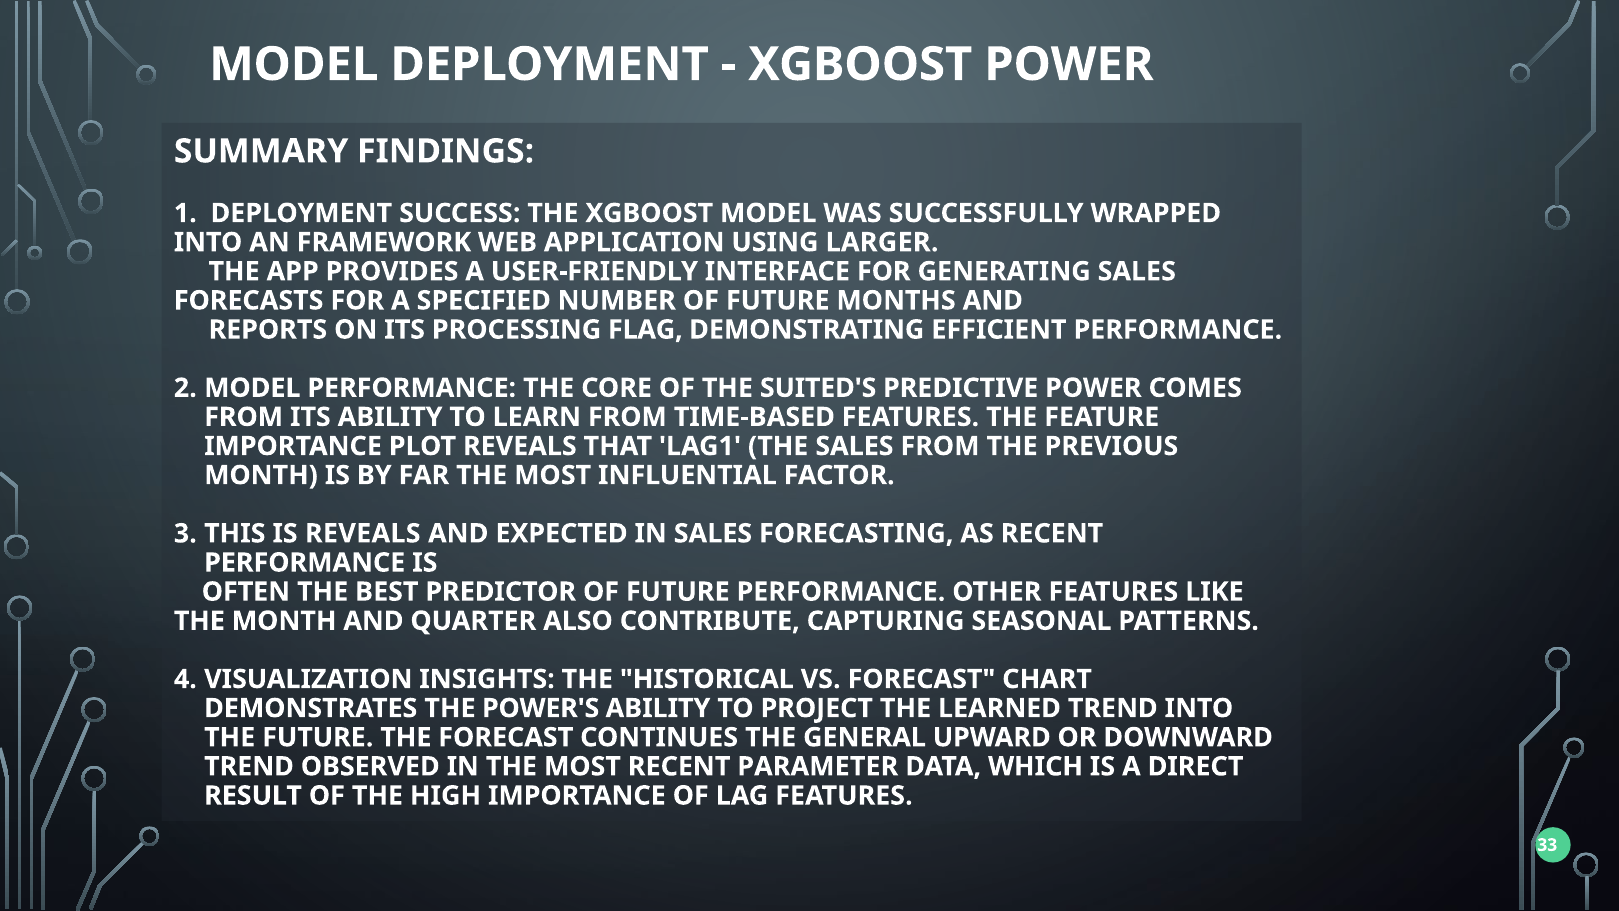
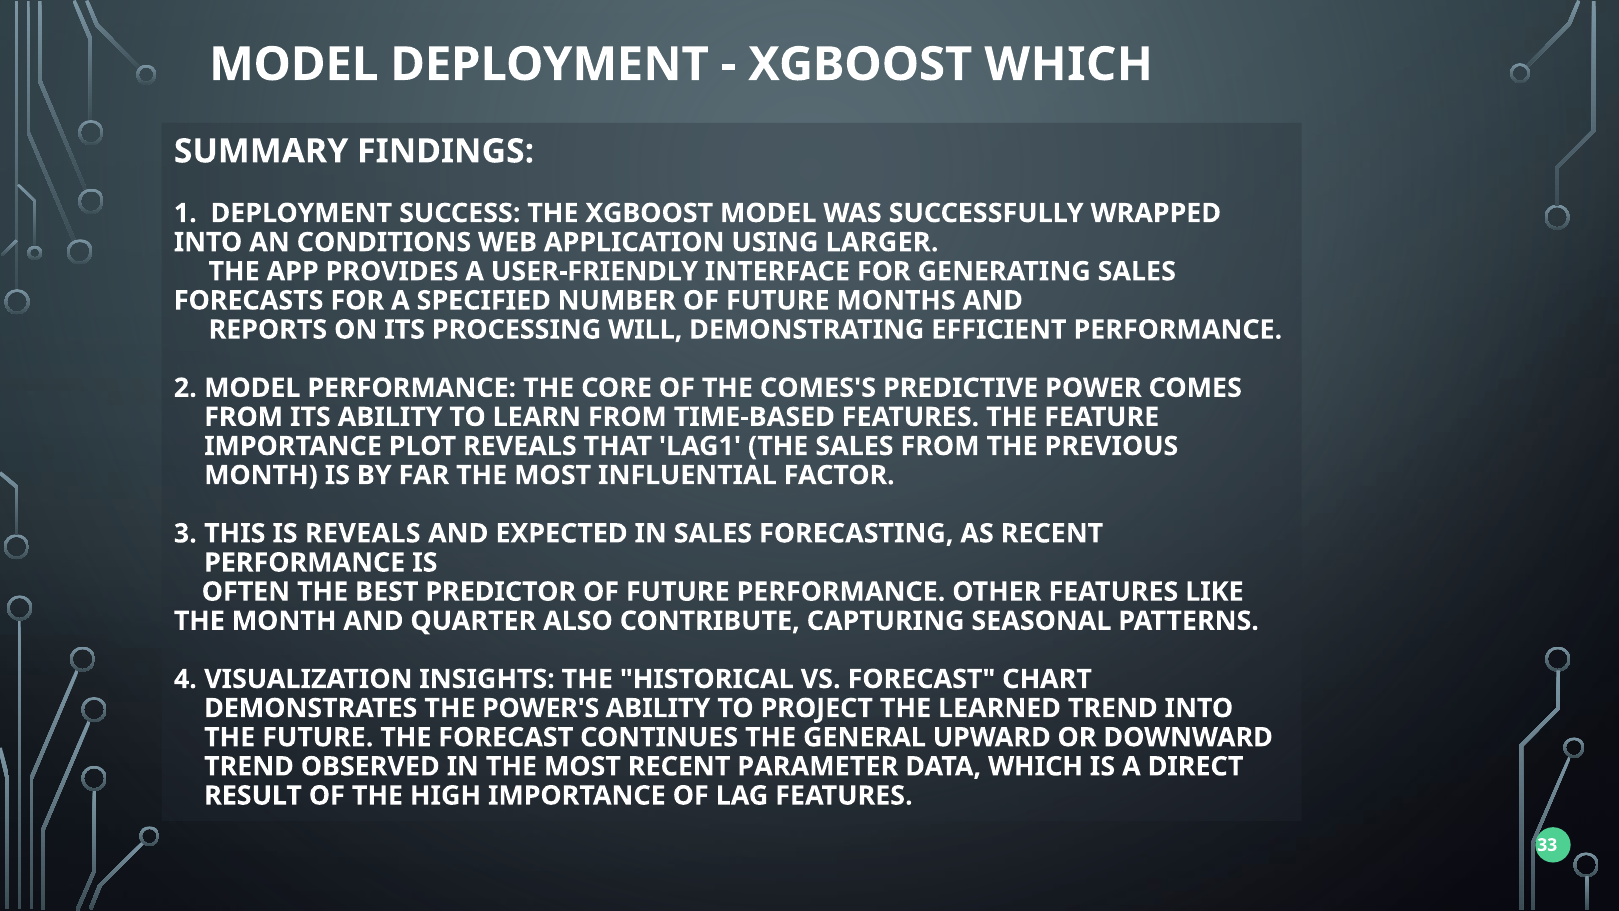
XGBOOST POWER: POWER -> WHICH (1069, 64)
FRAMEWORK: FRAMEWORK -> CONDITIONS (384, 242)
FLAG: FLAG -> WILL (645, 330)
SUITED'S: SUITED'S -> COMES'S (818, 388)
